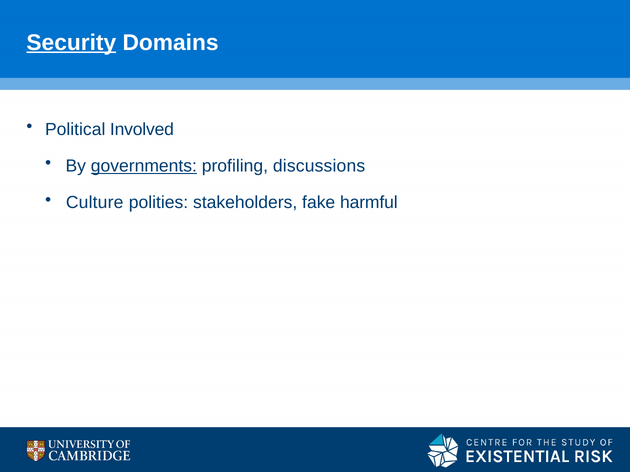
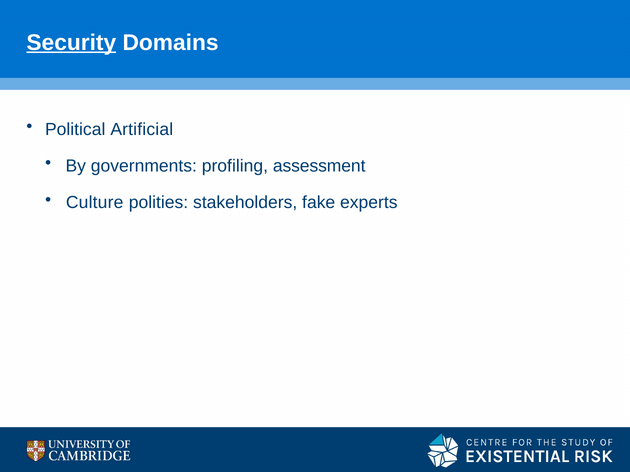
Involved: Involved -> Artificial (142, 129)
governments underline: present -> none (144, 166)
discussions: discussions -> assessment (319, 166)
harmful: harmful -> experts (369, 203)
